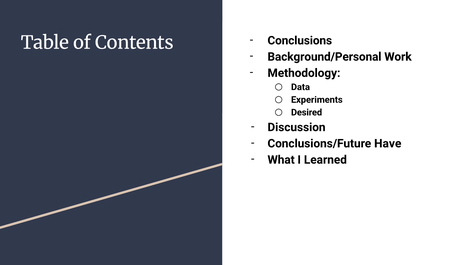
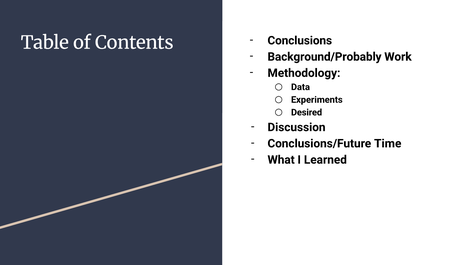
Background/Personal: Background/Personal -> Background/Probably (324, 57)
Have: Have -> Time (388, 143)
